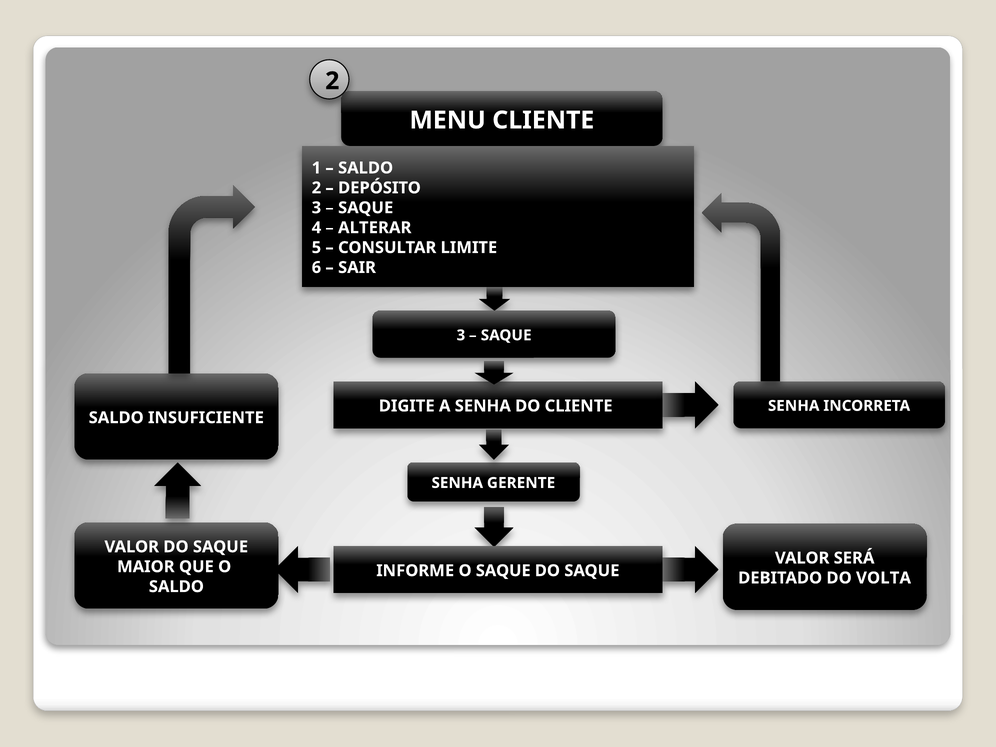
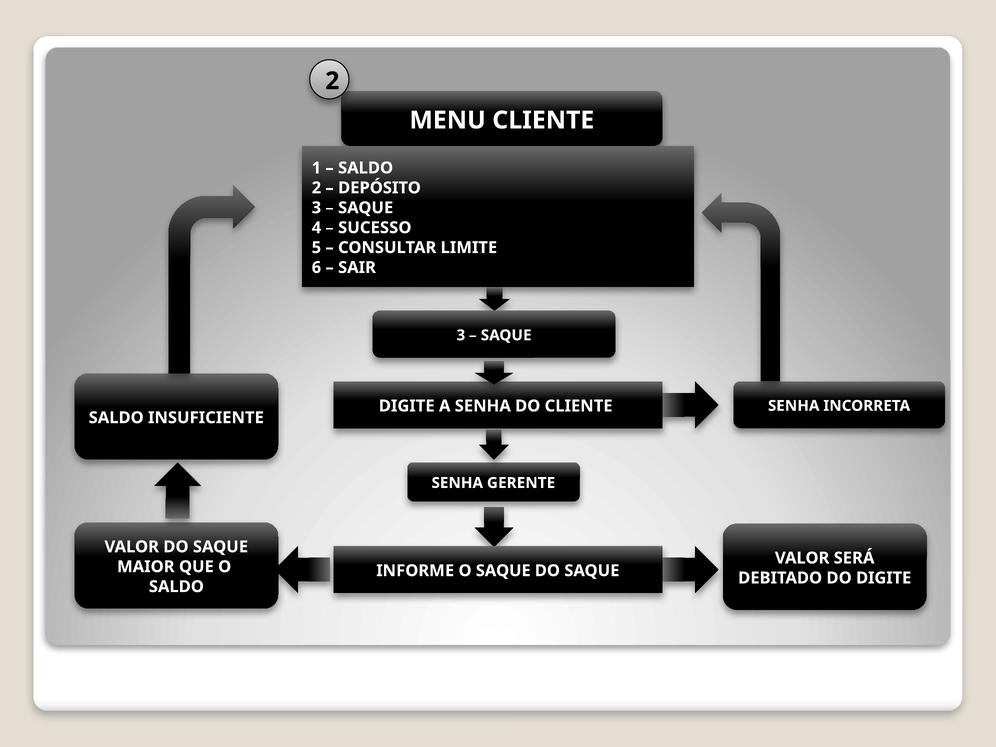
ALTERAR: ALTERAR -> SUCESSO (375, 228)
DO VOLTA: VOLTA -> DIGITE (884, 578)
